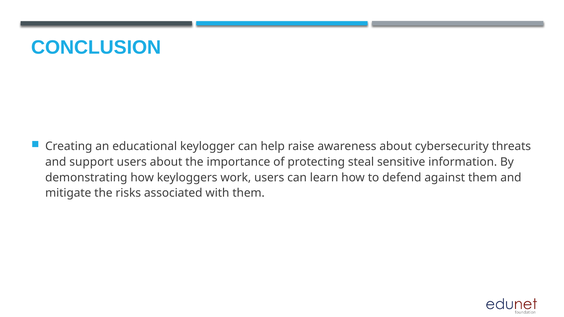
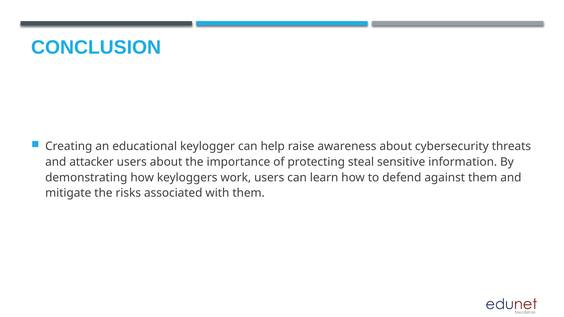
support: support -> attacker (92, 162)
